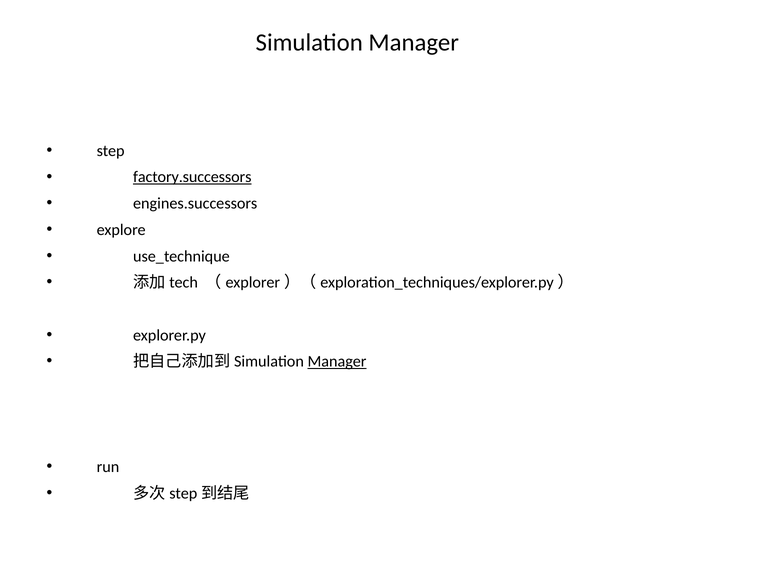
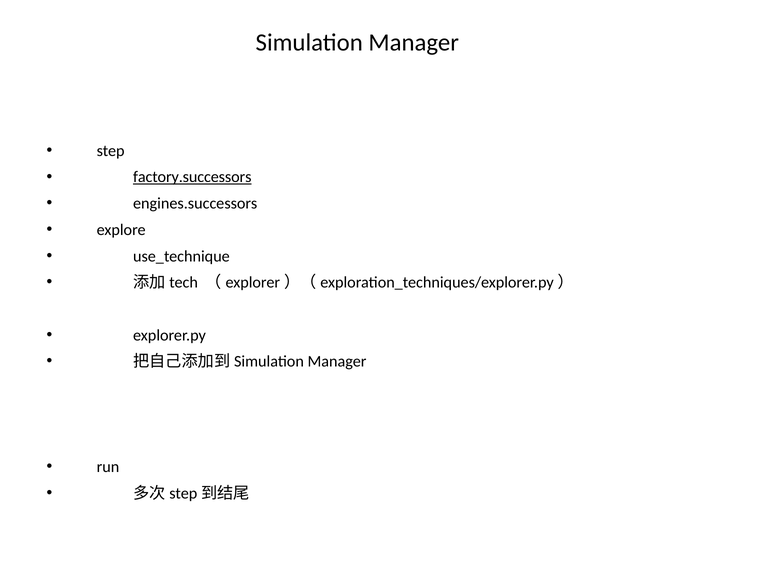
Manager underline: present -> none (337, 361)
